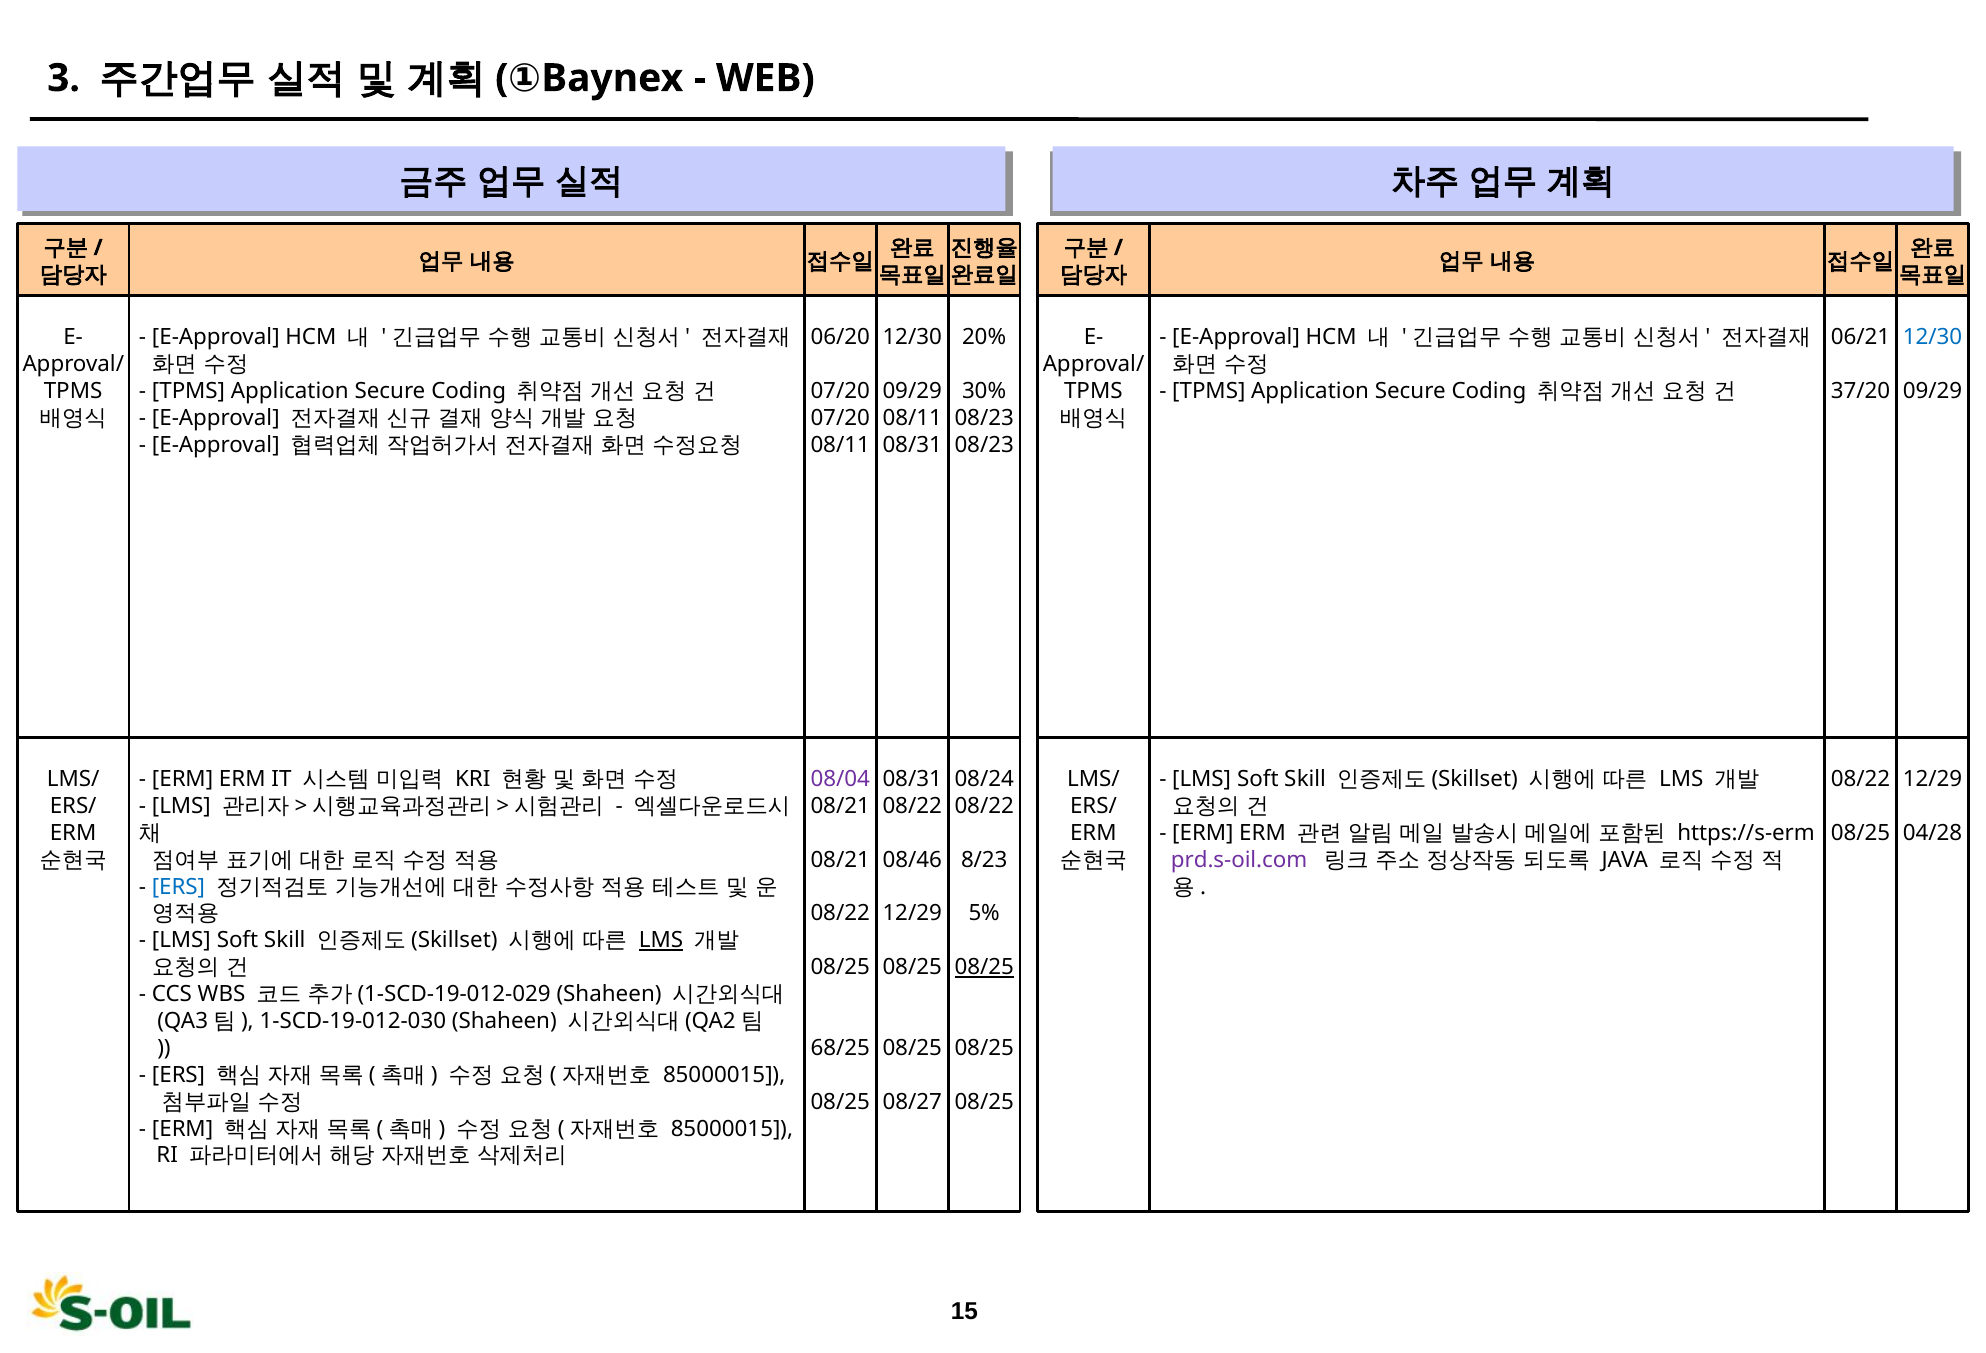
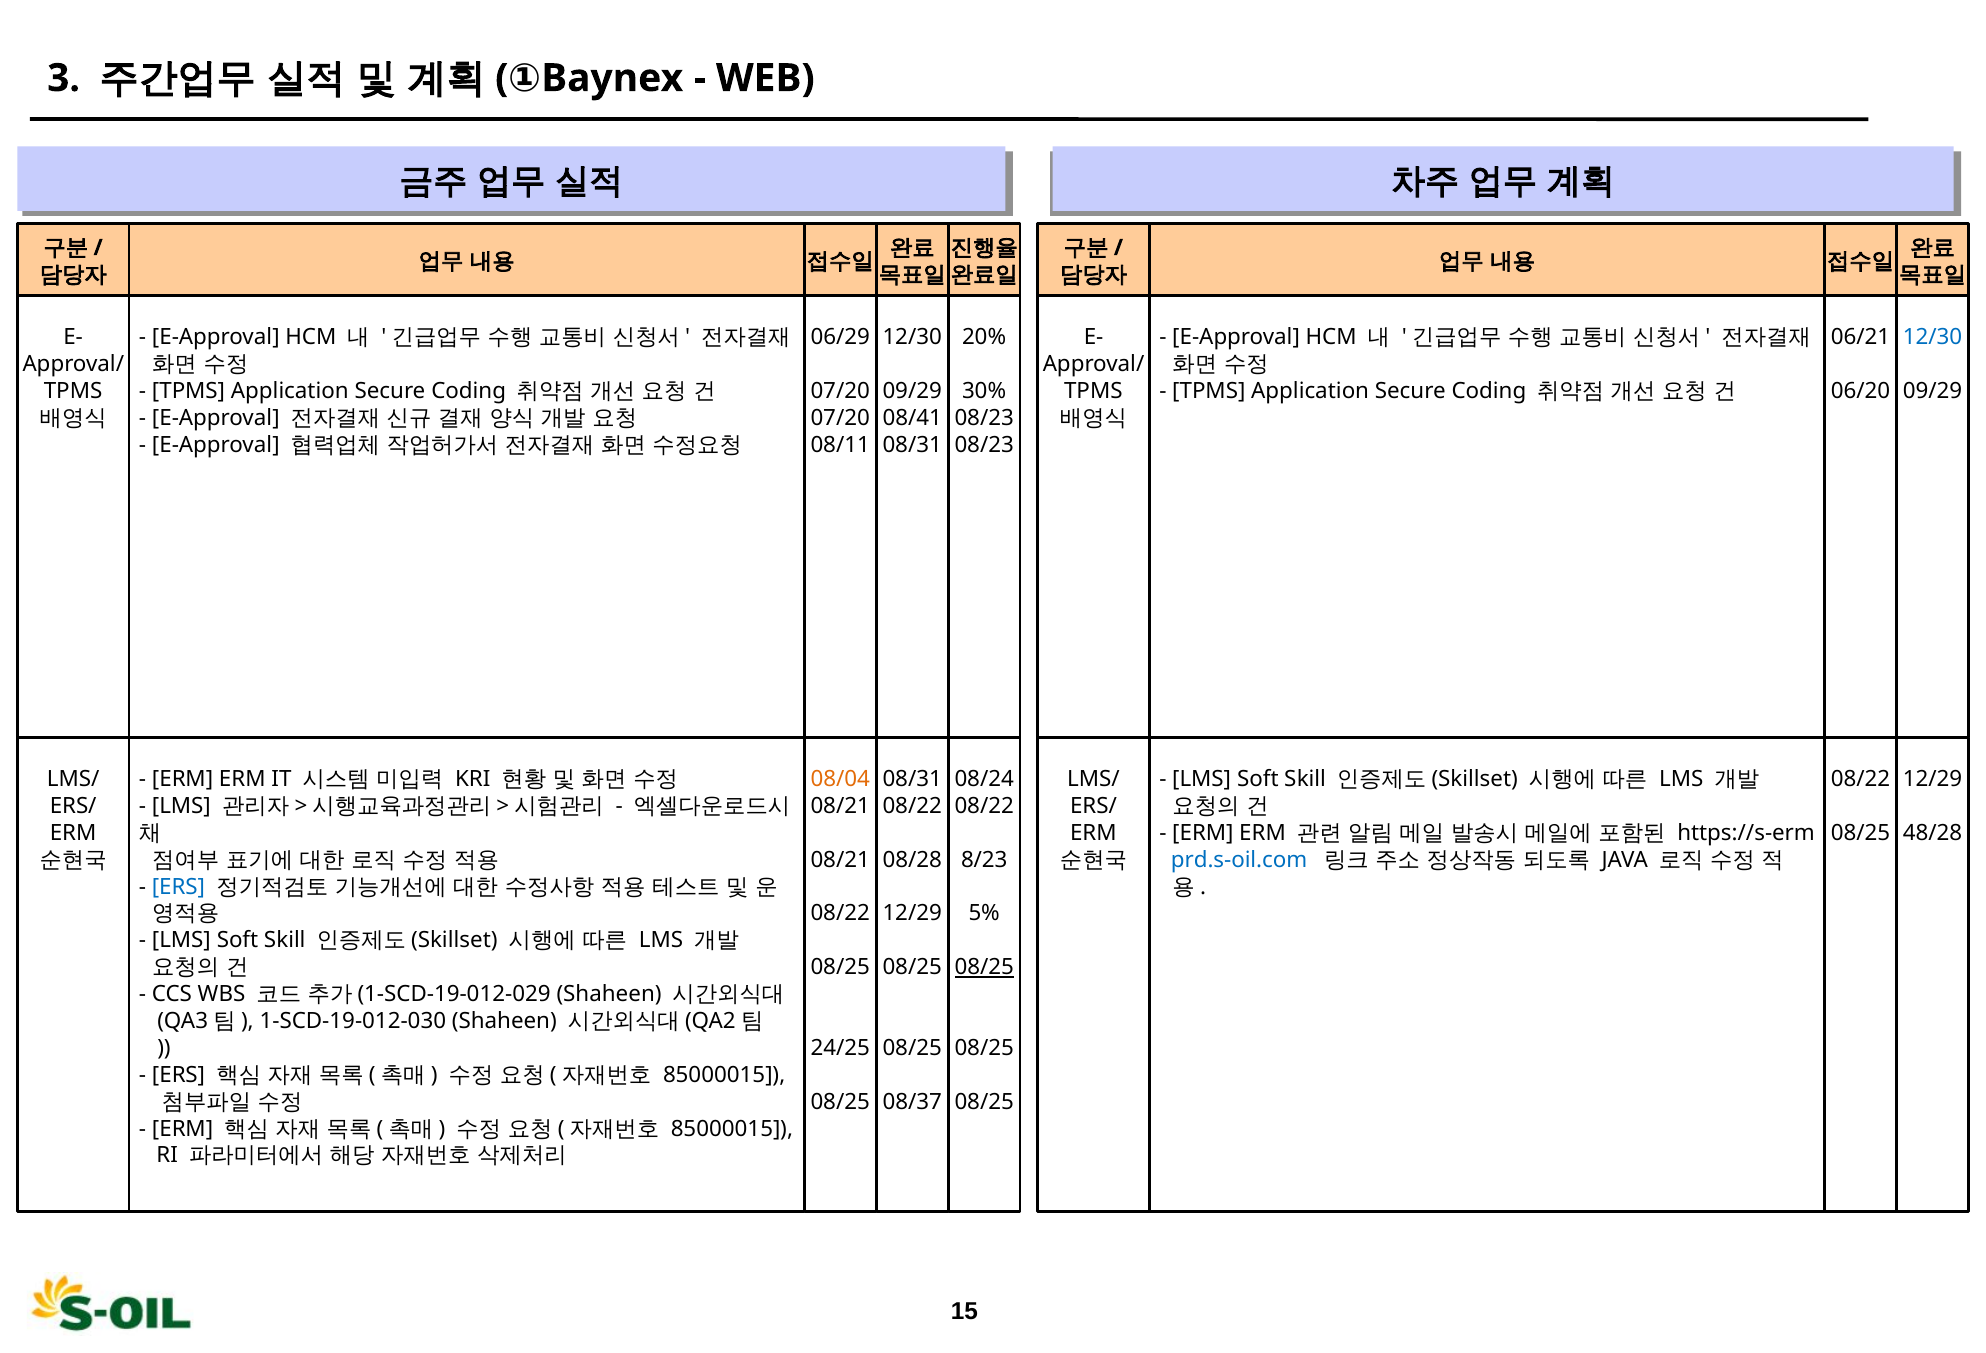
06/20: 06/20 -> 06/29 (840, 337)
37/20: 37/20 -> 06/20 (1861, 391)
08/11: 08/11 -> 08/41 (912, 418)
08/04 colour: purple -> orange (840, 779)
04/28: 04/28 -> 48/28 (1933, 833)
08/46: 08/46 -> 08/28 (912, 860)
prd.s-oil.com colour: purple -> blue (1239, 860)
LMS underline: present -> none (661, 940)
68/25: 68/25 -> 24/25 (840, 1048)
08/27: 08/27 -> 08/37 (912, 1102)
